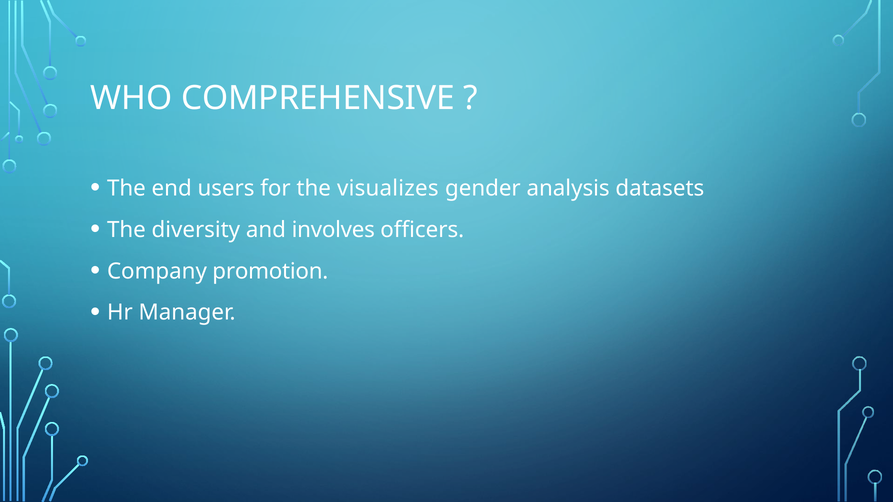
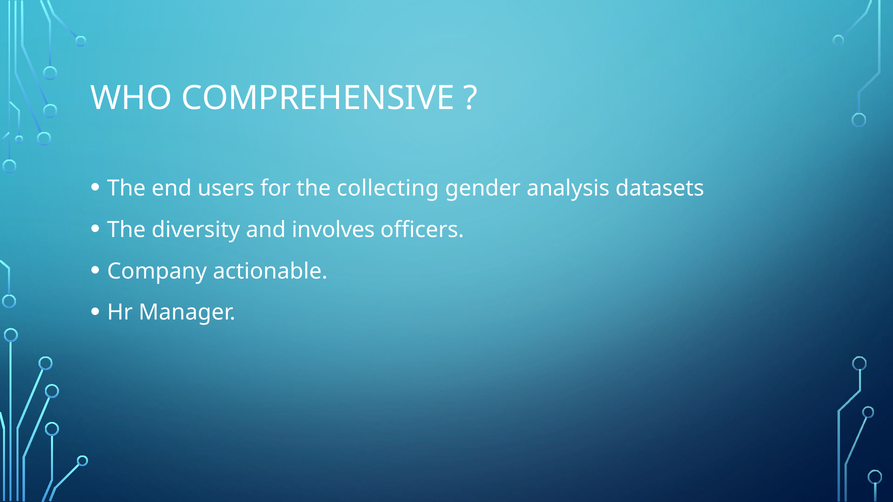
visualizes: visualizes -> collecting (388, 188)
promotion: promotion -> actionable (270, 271)
